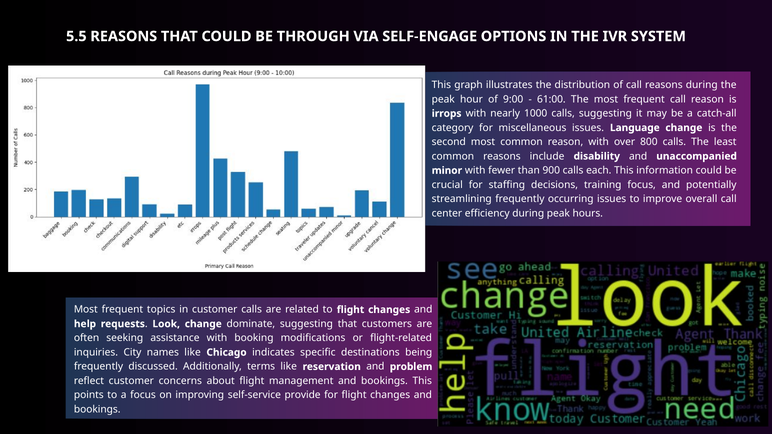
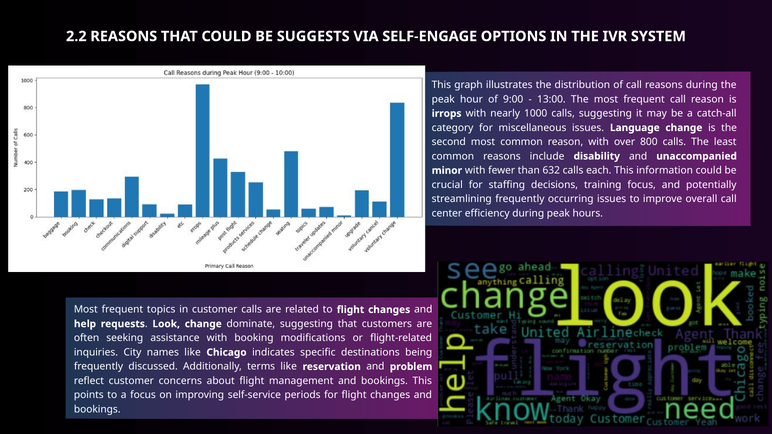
5.5: 5.5 -> 2.2 (76, 36)
THROUGH: THROUGH -> SUGGESTS (313, 36)
61:00: 61:00 -> 13:00 (551, 99)
900: 900 -> 632 (551, 171)
provide: provide -> periods (303, 395)
